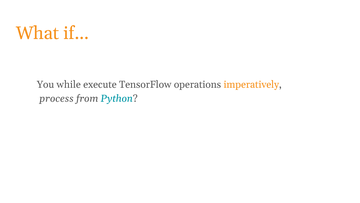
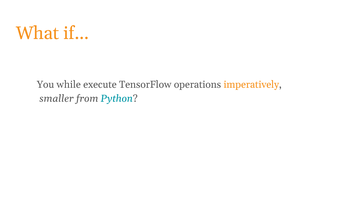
process: process -> smaller (56, 98)
